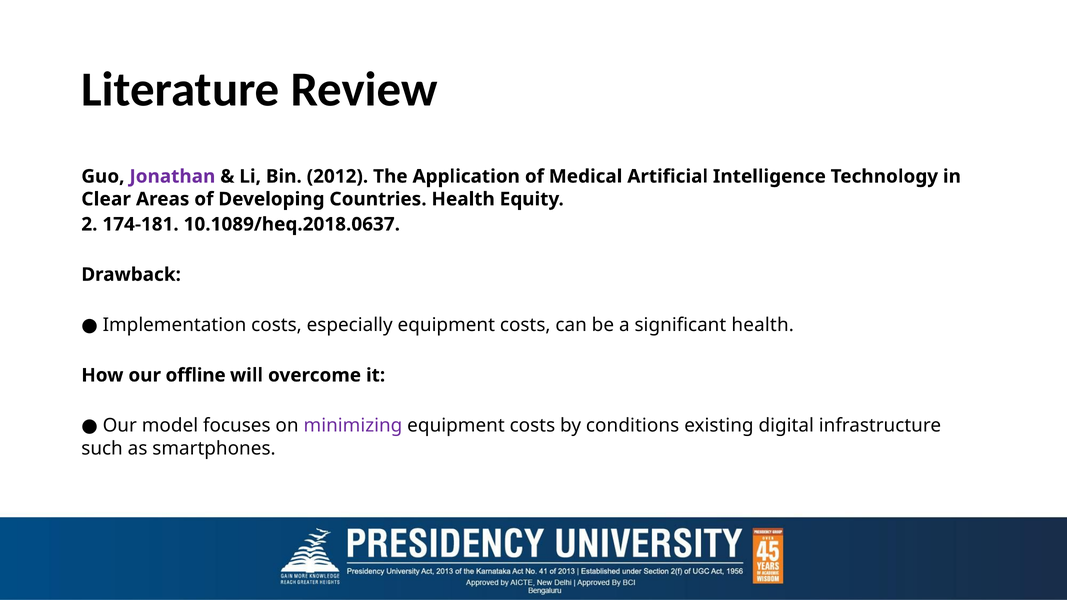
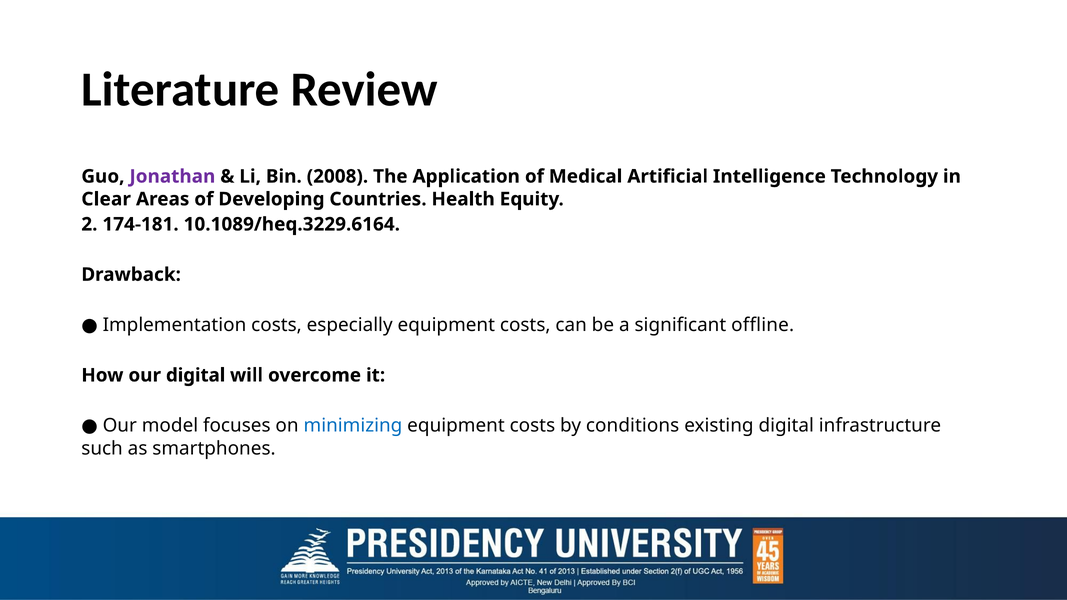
2012: 2012 -> 2008 (337, 176)
10.1089/heq.2018.0637: 10.1089/heq.2018.0637 -> 10.1089/heq.3229.6164 (292, 224)
significant health: health -> offline (763, 325)
our offline: offline -> digital (196, 375)
minimizing colour: purple -> blue (353, 426)
